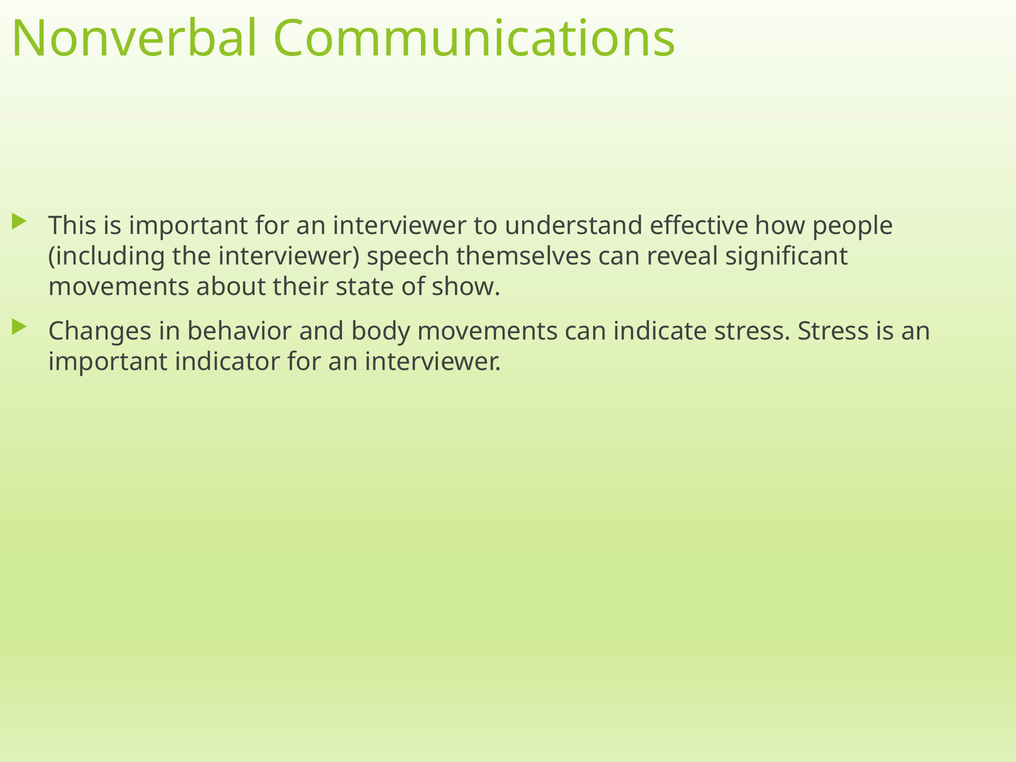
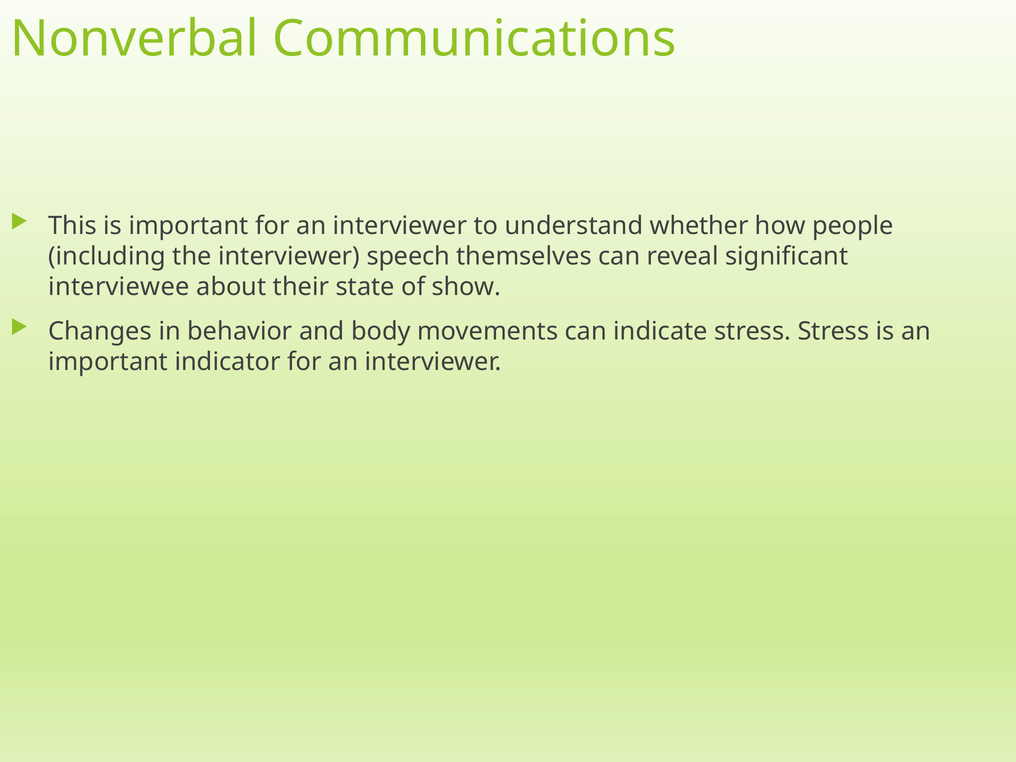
effective: effective -> whether (699, 226)
movements: movements -> interviewee (119, 287)
